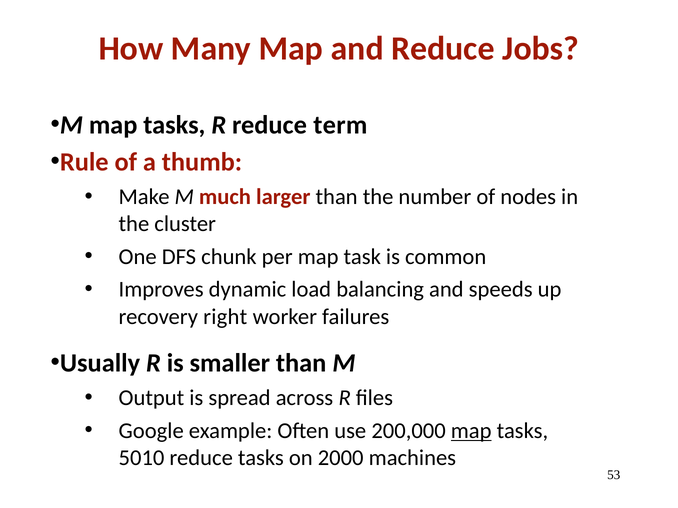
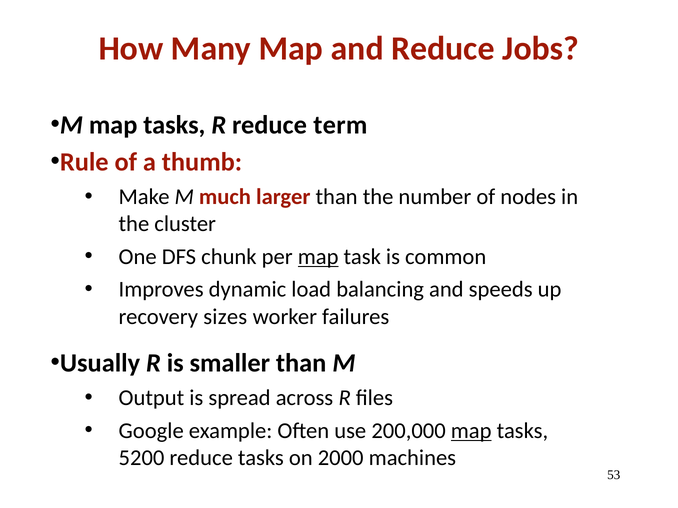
map underline: none -> present (318, 257)
right: right -> sizes (225, 317)
5010: 5010 -> 5200 (142, 458)
